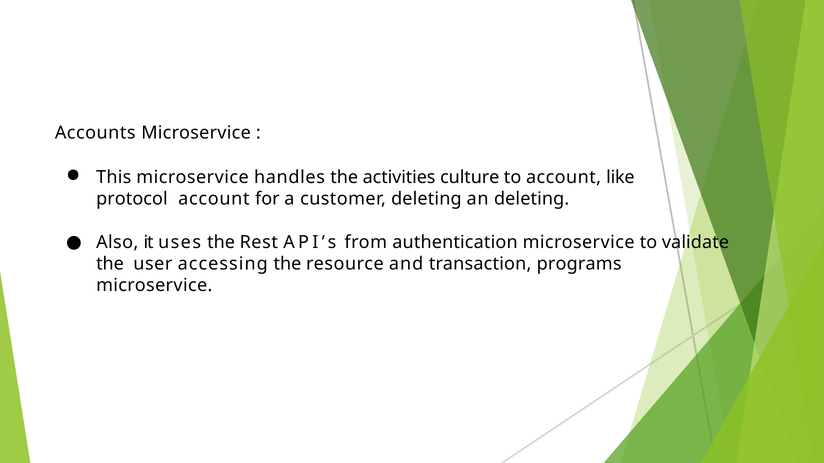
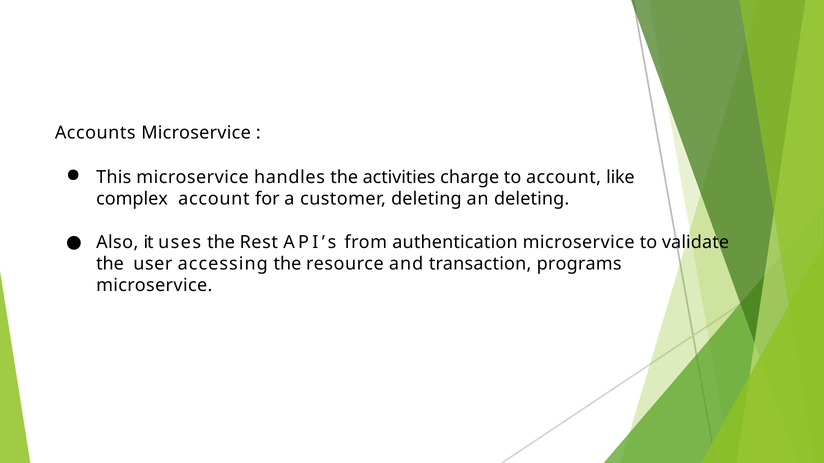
culture: culture -> charge (470, 177)
protocol: protocol -> complex (132, 199)
